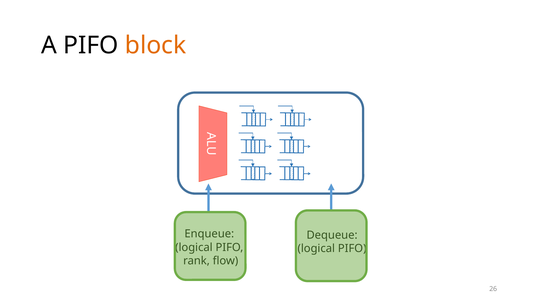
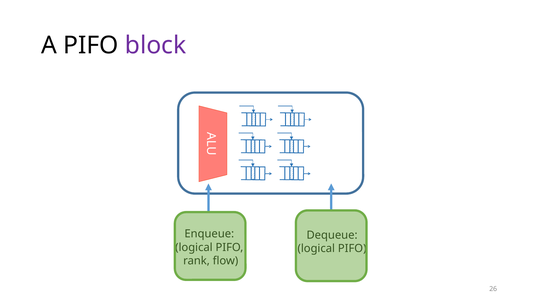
block colour: orange -> purple (156, 45)
